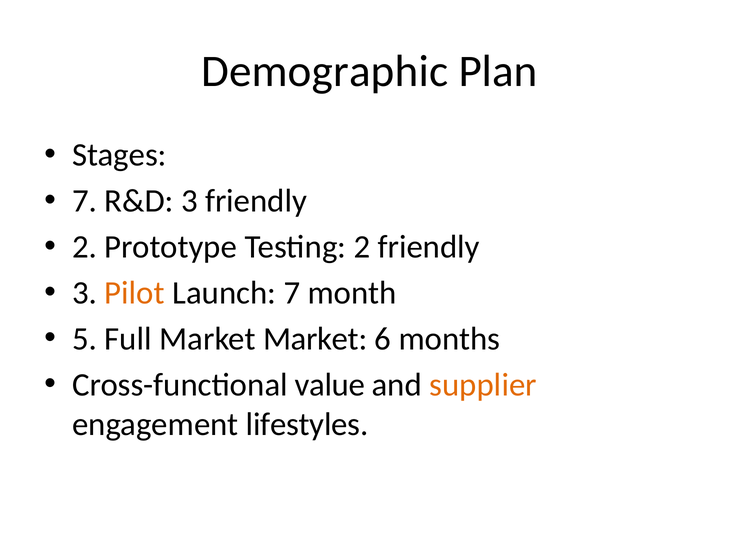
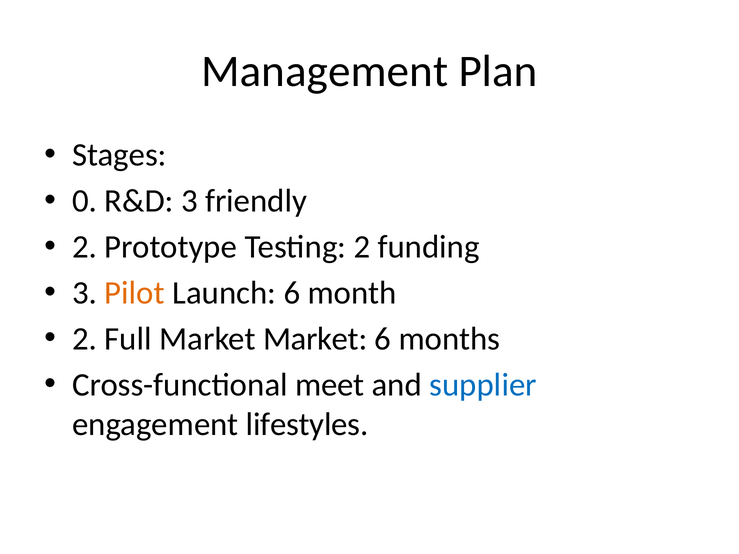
Demographic: Demographic -> Management (325, 72)
7: 7 -> 0 (85, 201)
2 friendly: friendly -> funding (429, 247)
Launch 7: 7 -> 6 (292, 293)
5: 5 -> 2 (85, 339)
value: value -> meet (330, 385)
supplier colour: orange -> blue (483, 385)
